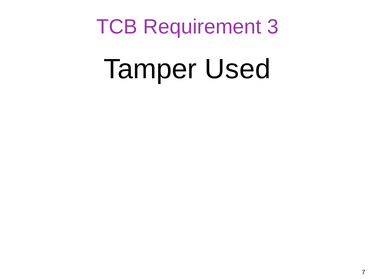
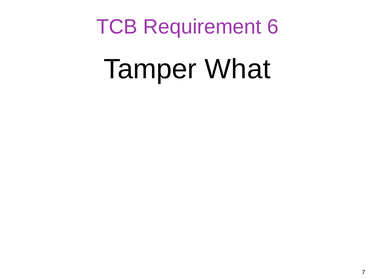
3: 3 -> 6 (273, 27)
Used: Used -> What (238, 69)
